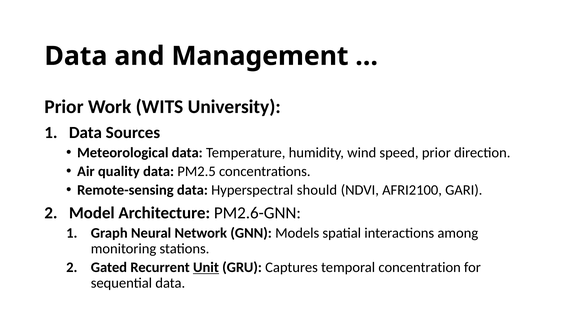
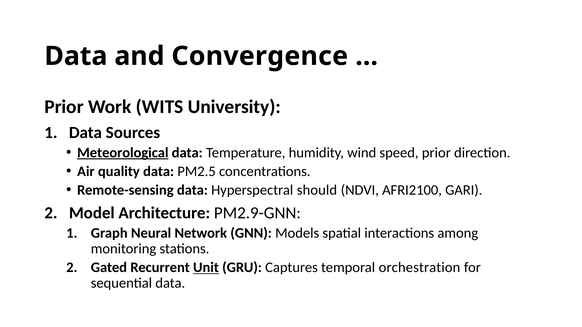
Management: Management -> Convergence (260, 56)
Meteorological underline: none -> present (123, 153)
PM2.6-GNN: PM2.6-GNN -> PM2.9-GNN (257, 213)
concentration: concentration -> orchestration (420, 268)
